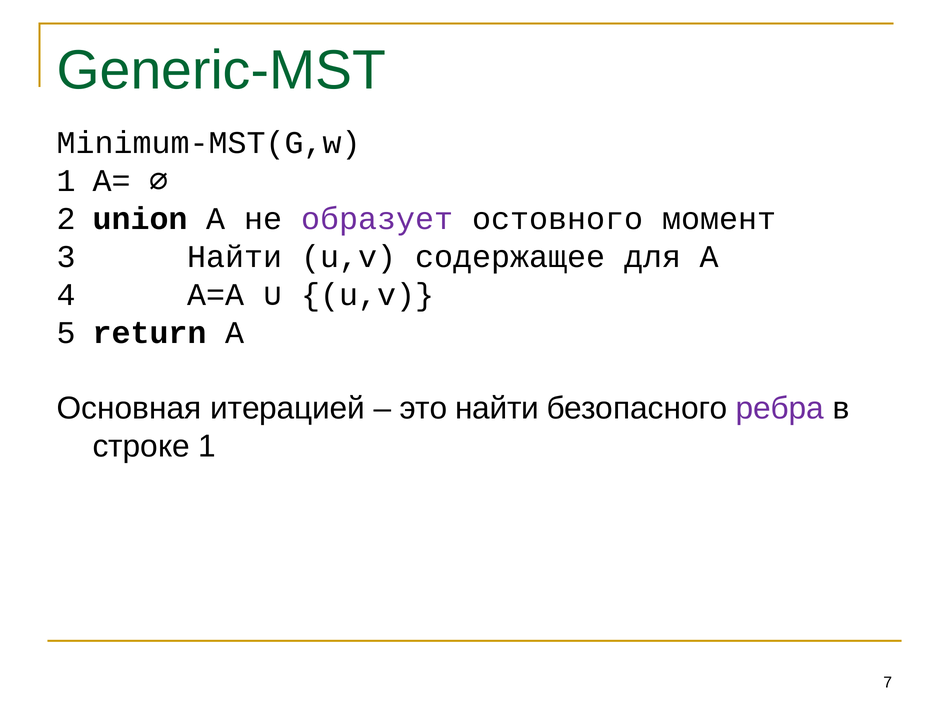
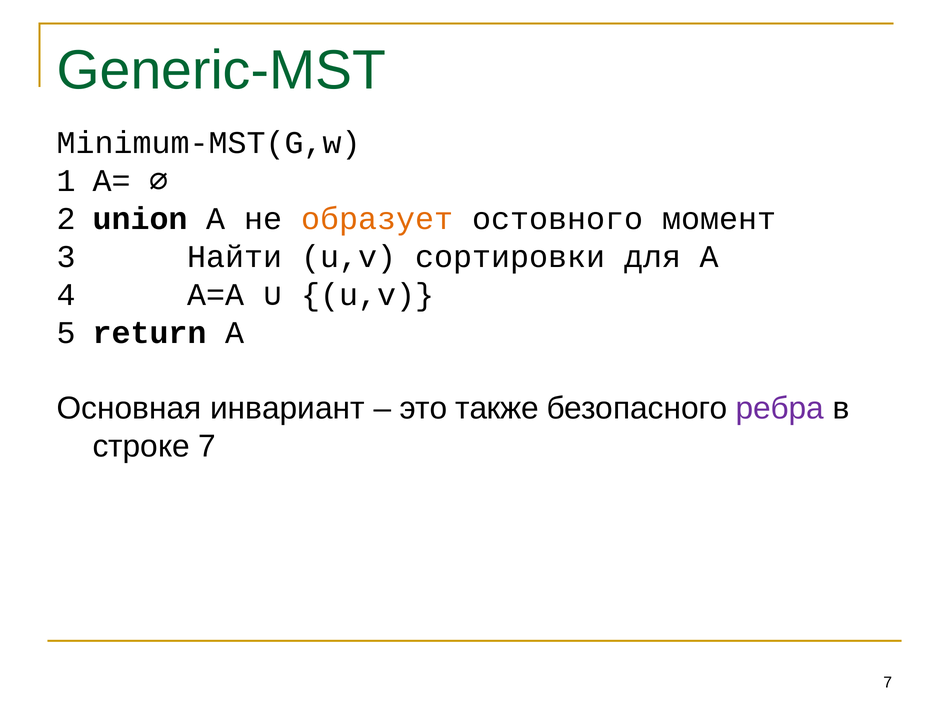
образует colour: purple -> orange (377, 219)
содержащее: содержащее -> сортировки (510, 257)
итерацией: итерацией -> инвариант (287, 408)
это найти: найти -> также (497, 408)
строке 1: 1 -> 7 (207, 446)
